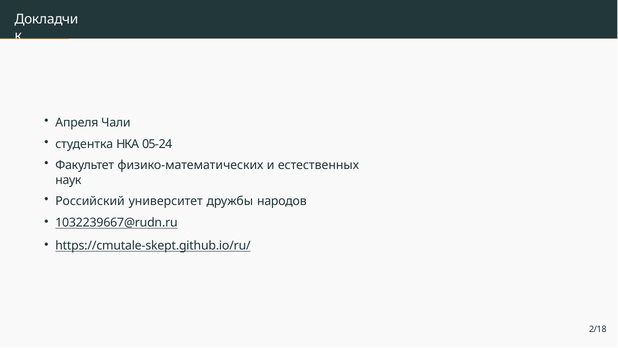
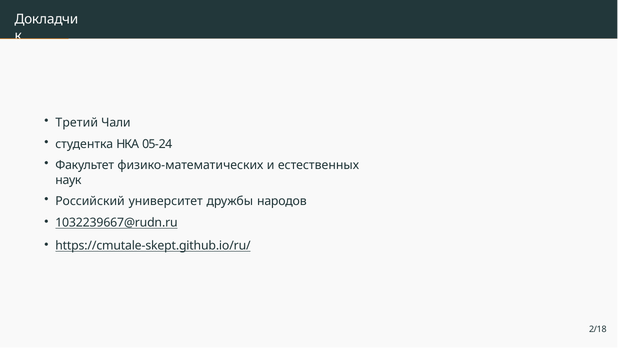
Апреля: Апреля -> Третий (77, 123)
